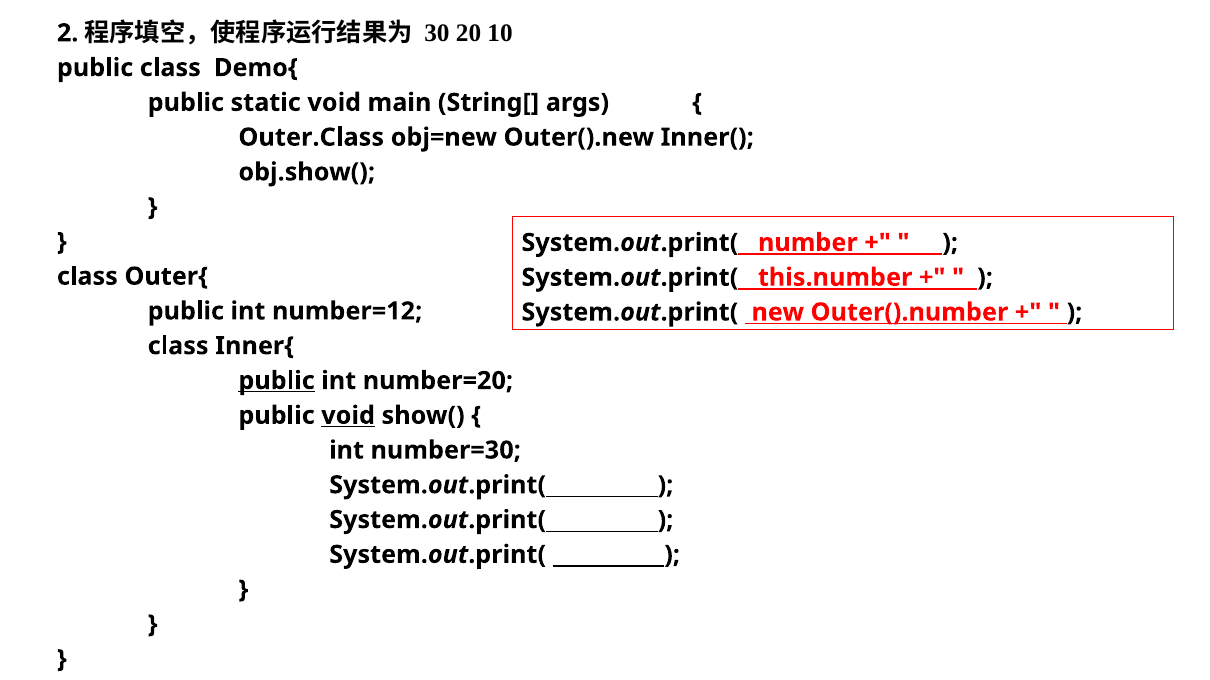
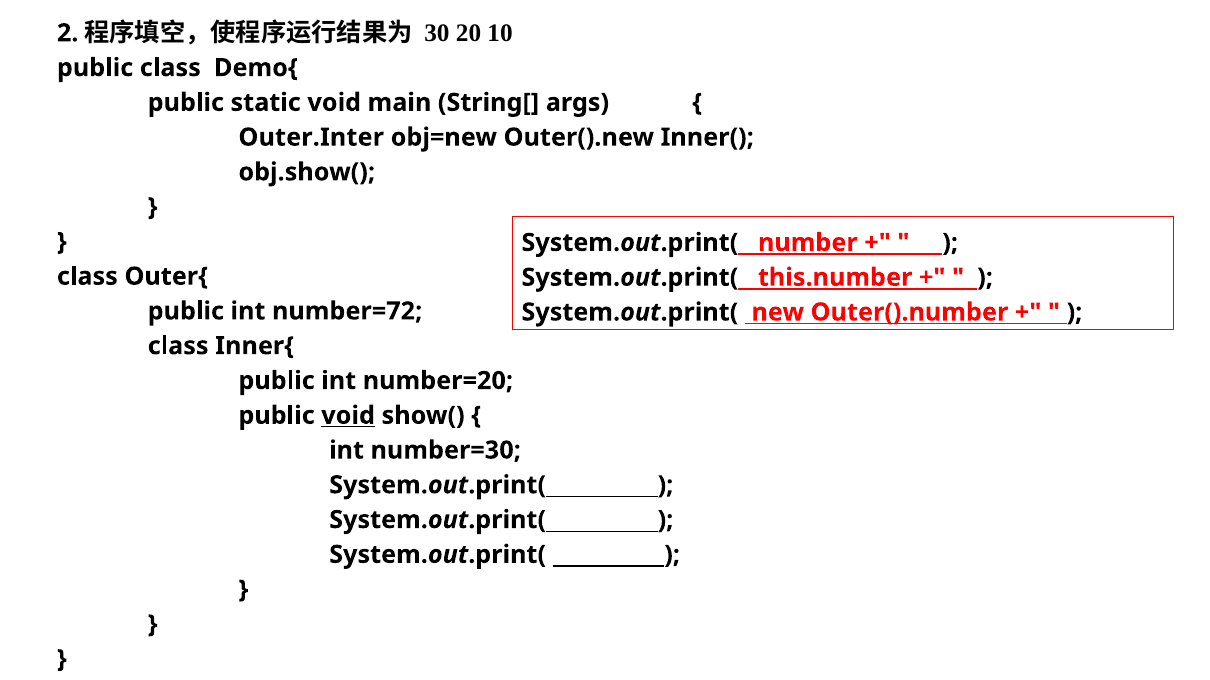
Outer.Class: Outer.Class -> Outer.Inter (311, 137)
number=12: number=12 -> number=72 (347, 311)
public underline: present -> none (277, 381)
